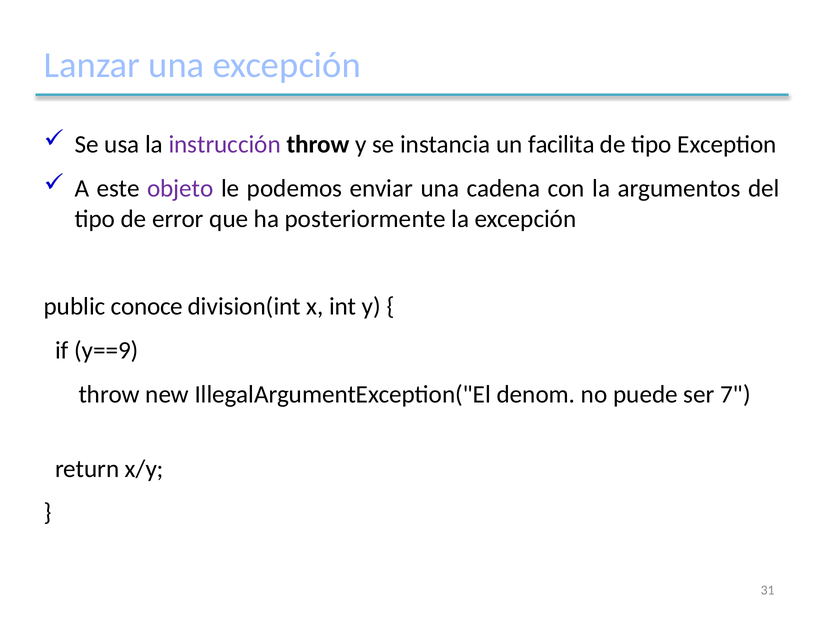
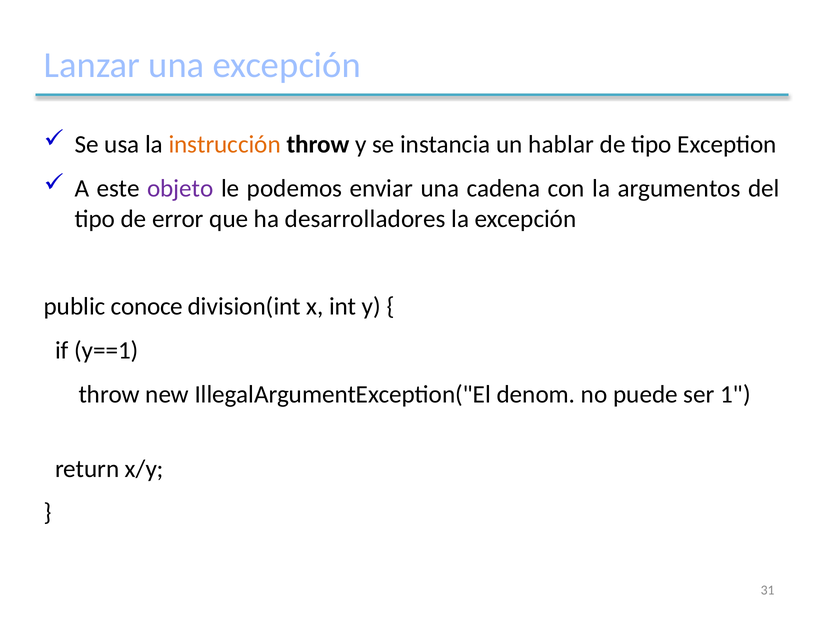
instrucción colour: purple -> orange (225, 145)
facilita: facilita -> hablar (561, 145)
posteriormente: posteriormente -> desarrolladores (365, 219)
y==9: y==9 -> y==1 (106, 351)
7: 7 -> 1 (735, 395)
